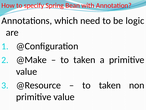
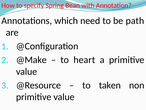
logic: logic -> path (135, 21)
taken: taken -> heart (84, 60)
